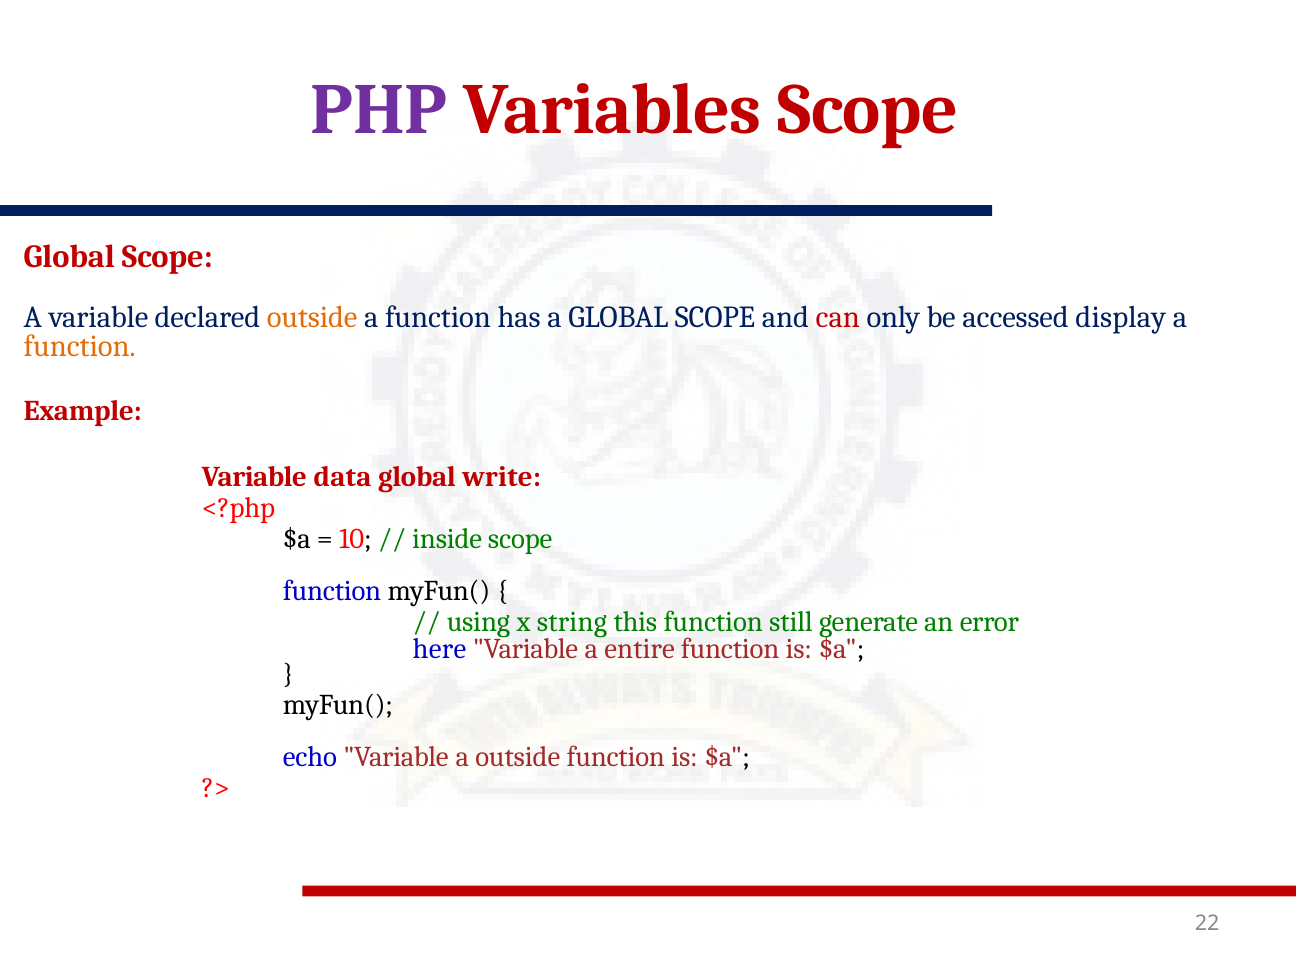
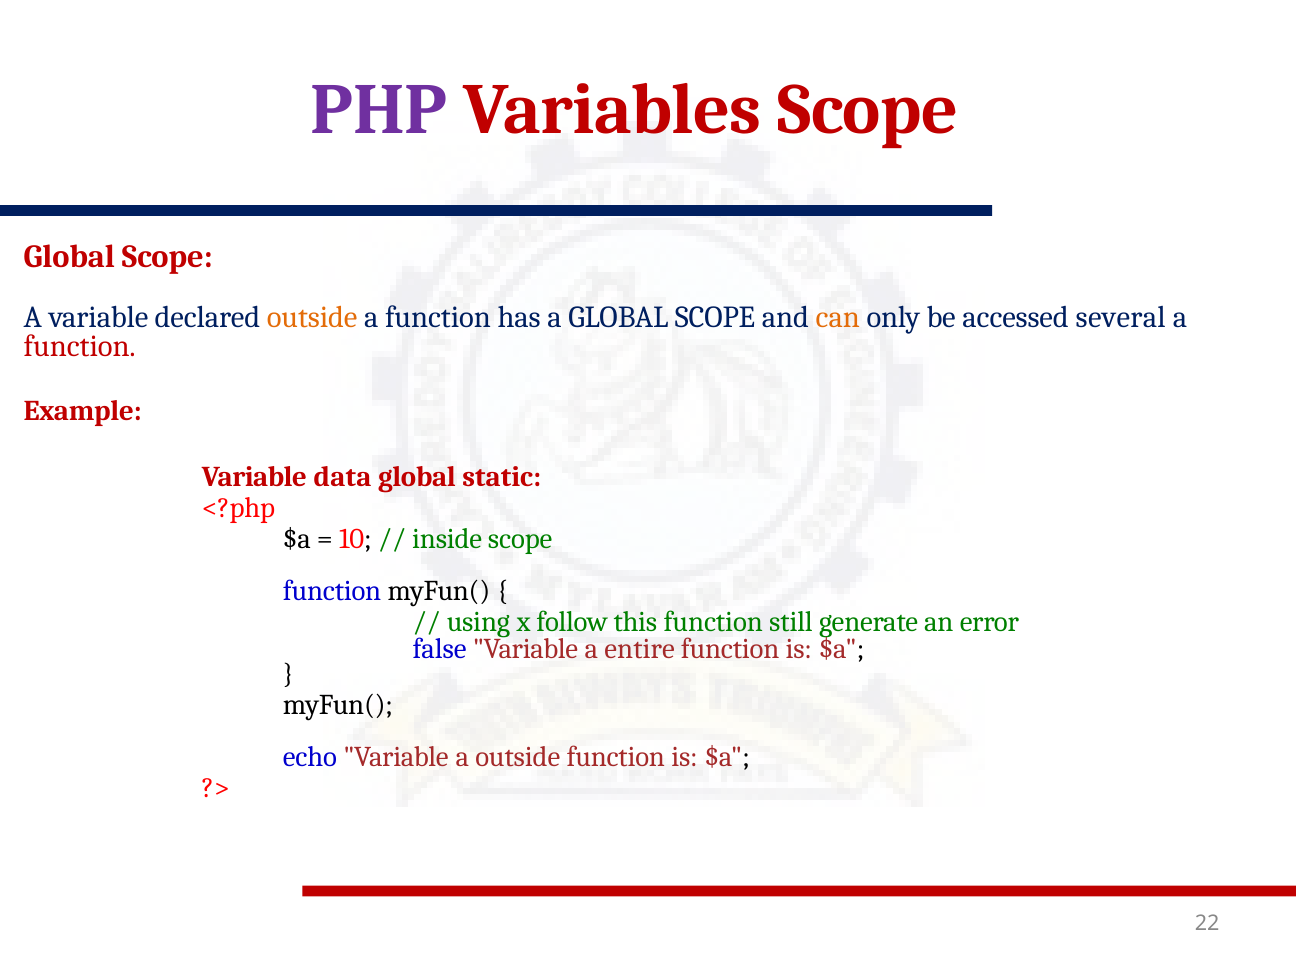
can colour: red -> orange (838, 317)
display: display -> several (1121, 317)
function colour: orange -> red (80, 347)
write: write -> static (502, 477)
string: string -> follow (572, 622)
here: here -> false (440, 649)
